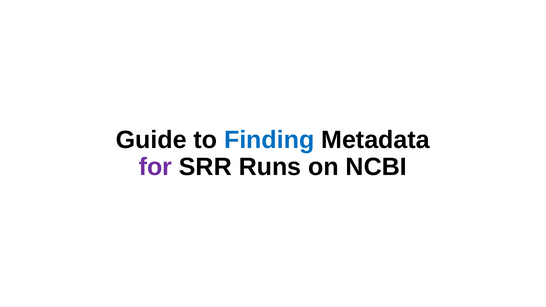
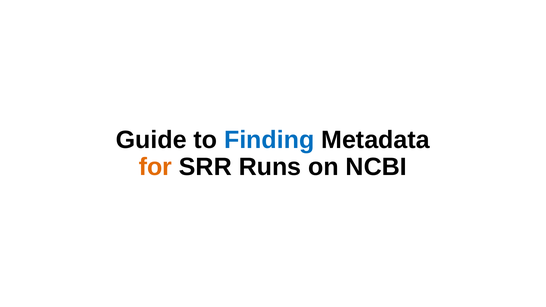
for colour: purple -> orange (155, 167)
